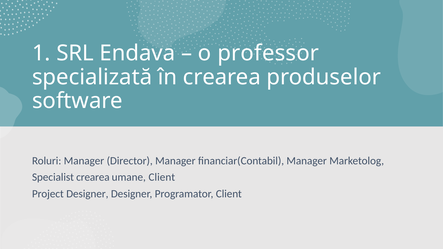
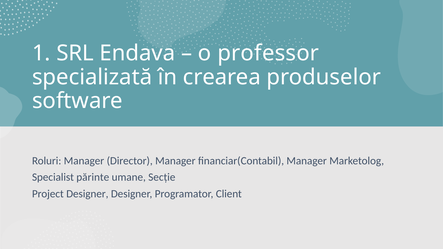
Specialist crearea: crearea -> părinte (93, 177)
umane Client: Client -> Secție (162, 177)
